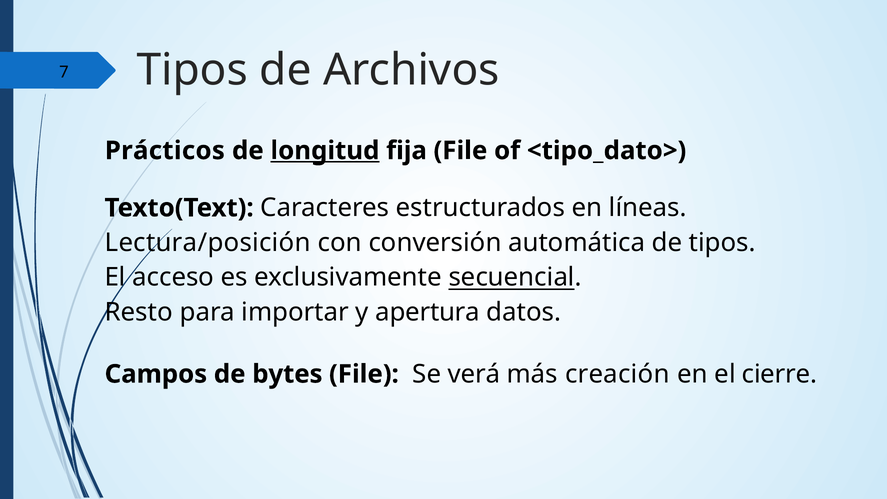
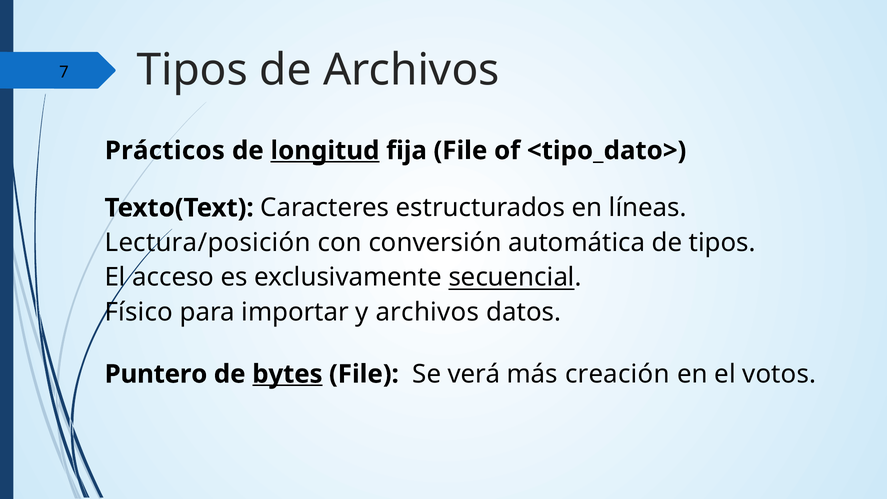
Resto: Resto -> Físico (139, 312)
y apertura: apertura -> archivos (427, 312)
Campos: Campos -> Puntero (156, 374)
bytes underline: none -> present (287, 374)
cierre: cierre -> votos (779, 374)
